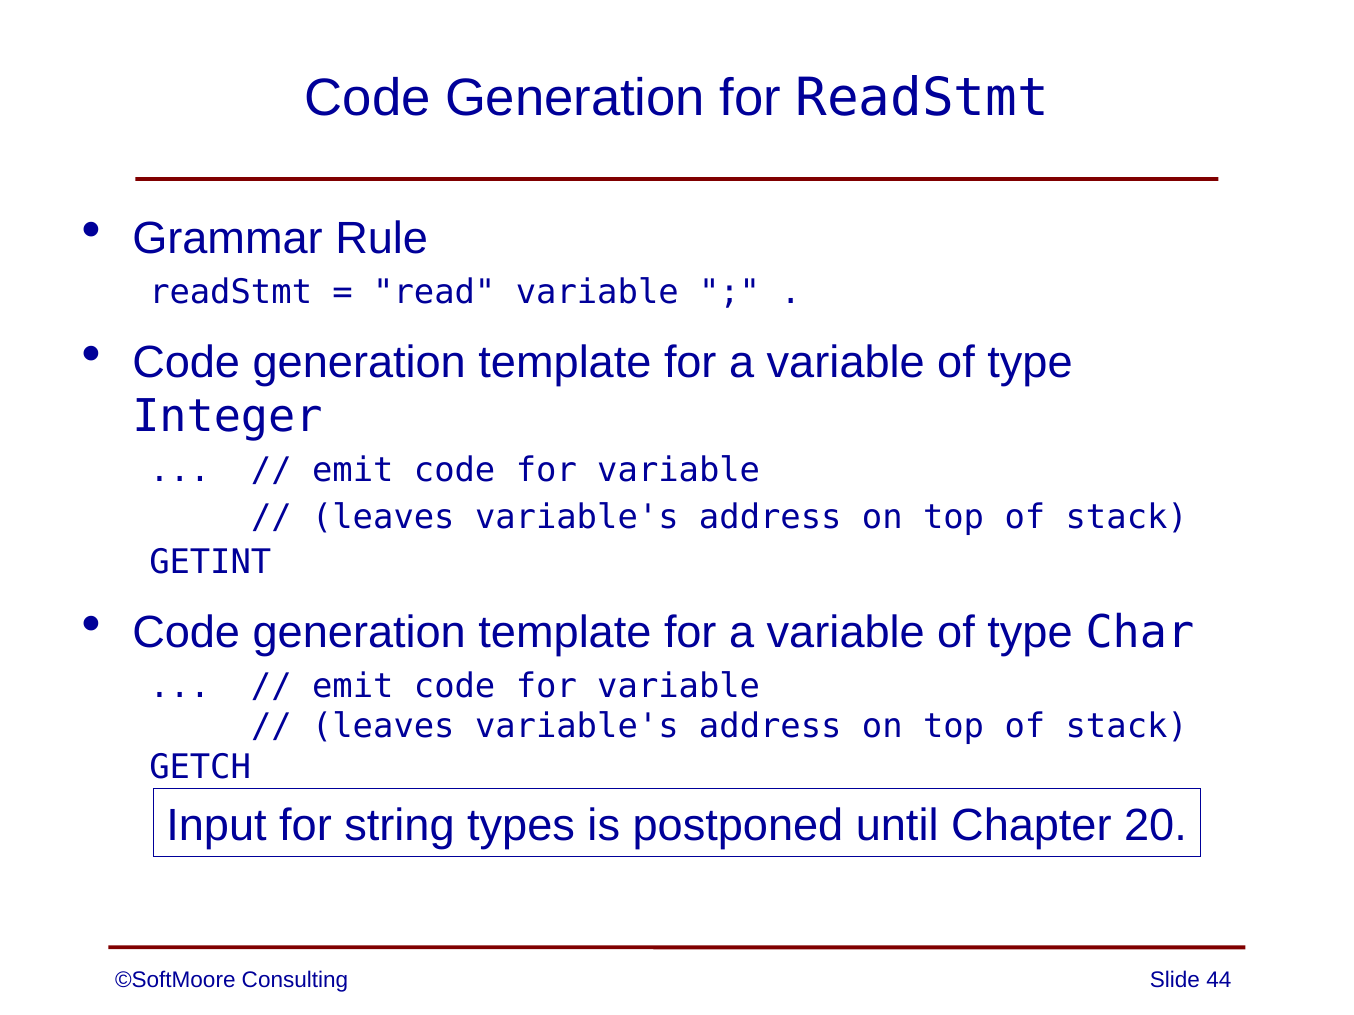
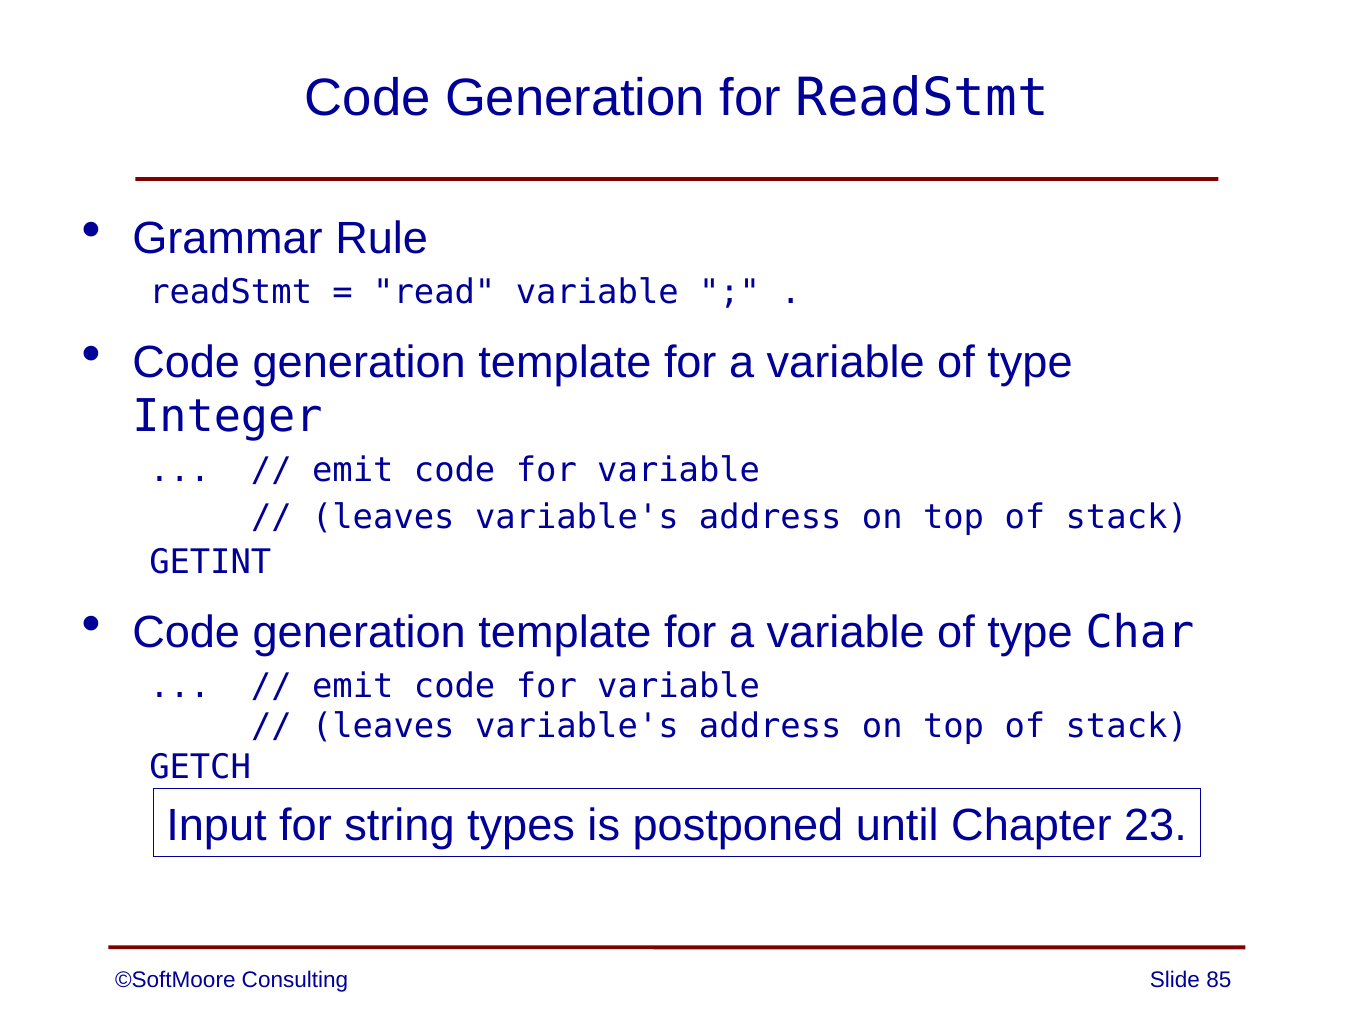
20: 20 -> 23 (1155, 826)
44: 44 -> 85 (1219, 981)
